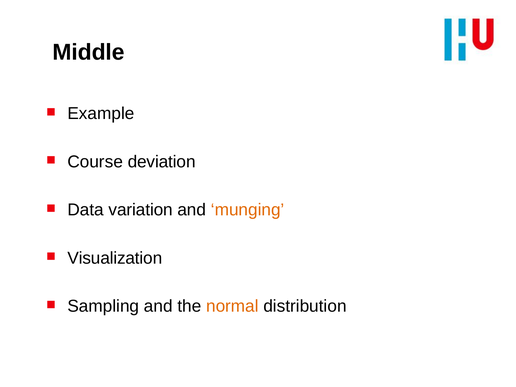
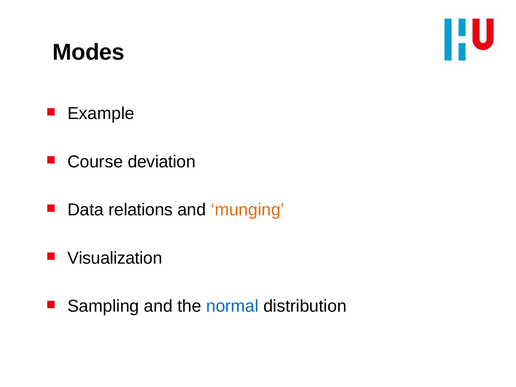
Middle: Middle -> Modes (89, 52)
variation: variation -> relations (141, 210)
normal colour: orange -> blue (232, 306)
